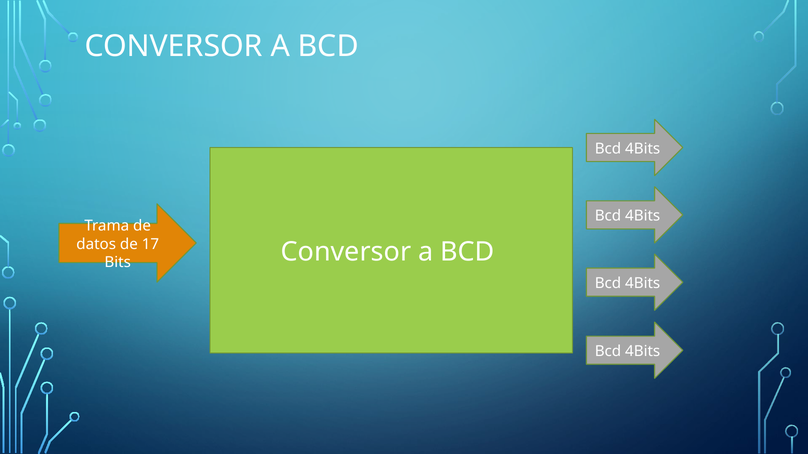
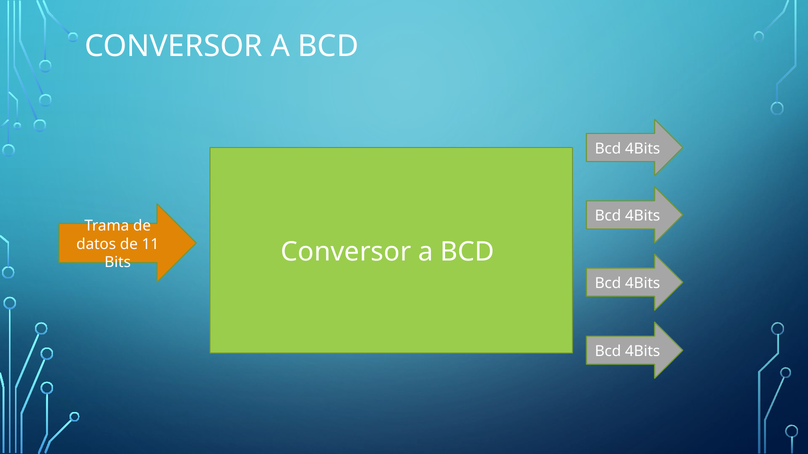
17: 17 -> 11 (150, 244)
